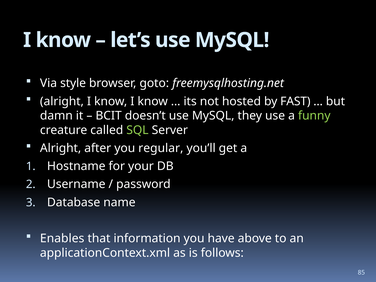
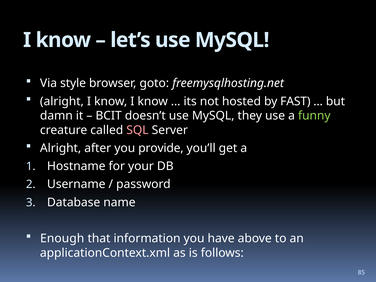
SQL colour: light green -> pink (137, 130)
regular: regular -> provide (161, 148)
Enables: Enables -> Enough (62, 238)
